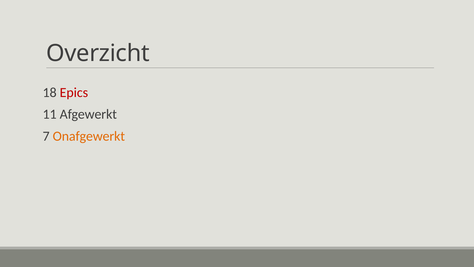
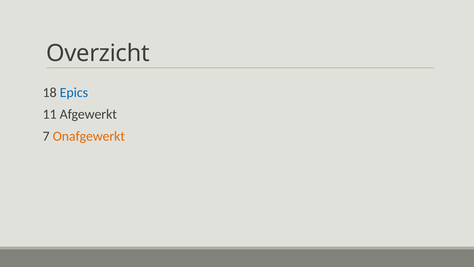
Epics colour: red -> blue (74, 92)
